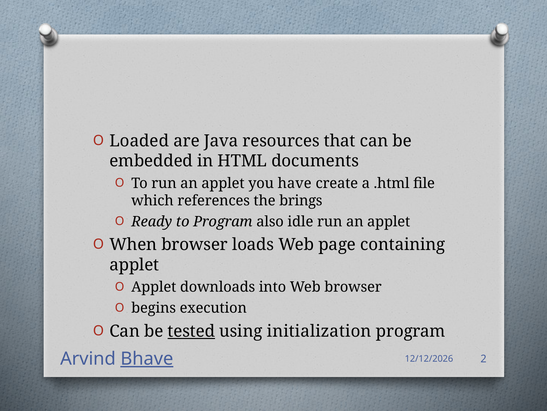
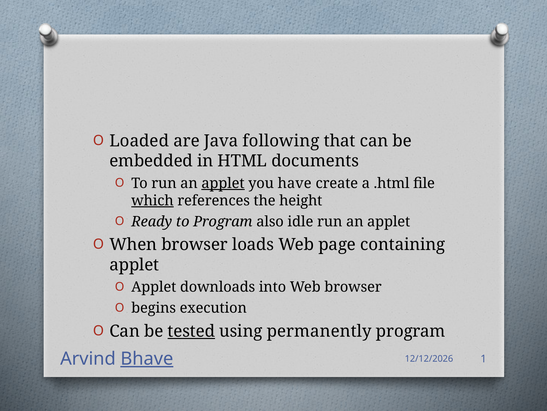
resources: resources -> following (281, 141)
applet underline: none -> present (223, 183)
which underline: none -> present (152, 200)
brings: brings -> height (301, 200)
initialization: initialization -> permanently (319, 331)
2: 2 -> 1 (484, 358)
